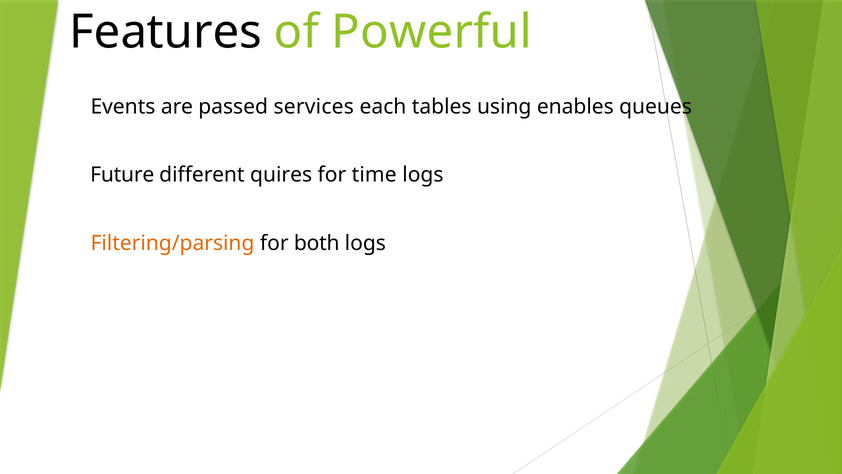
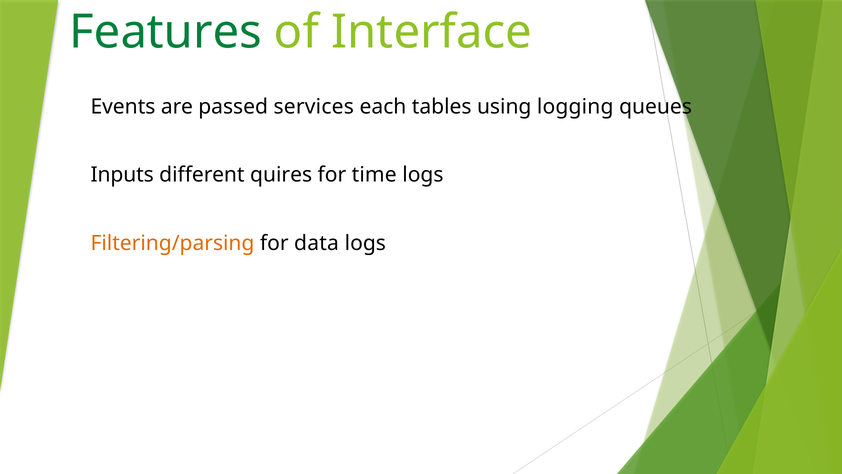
Features colour: black -> green (166, 32)
Powerful: Powerful -> Interface (432, 32)
enables: enables -> logging (575, 107)
Future: Future -> Inputs (122, 175)
both: both -> data (317, 243)
